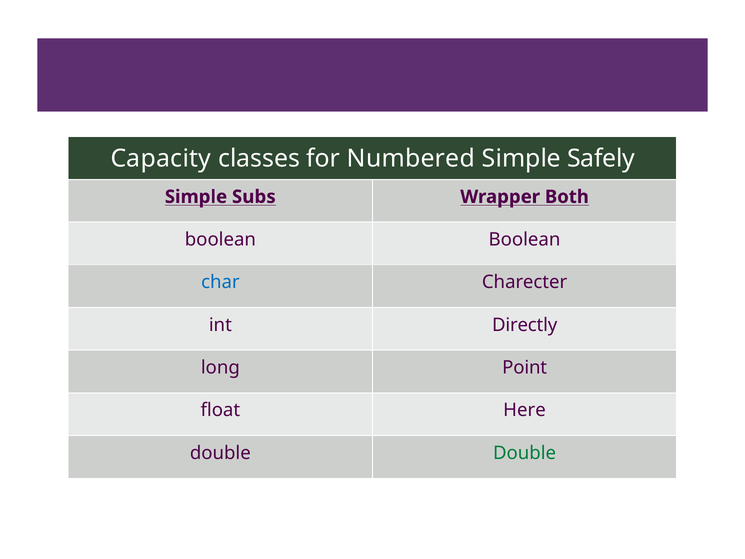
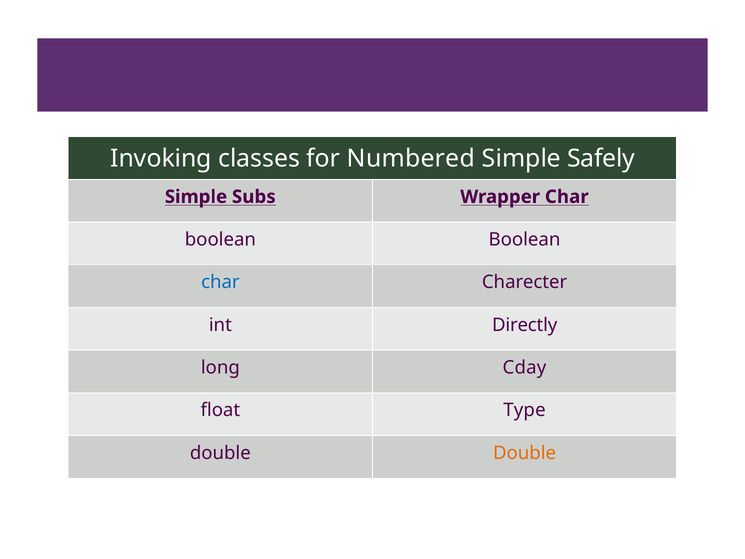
Capacity: Capacity -> Invoking (161, 159)
Wrapper Both: Both -> Char (567, 197)
Point: Point -> Cday (524, 367)
Here: Here -> Type (524, 410)
Double colour: green -> orange (525, 453)
